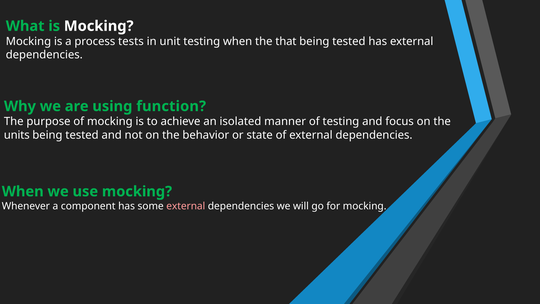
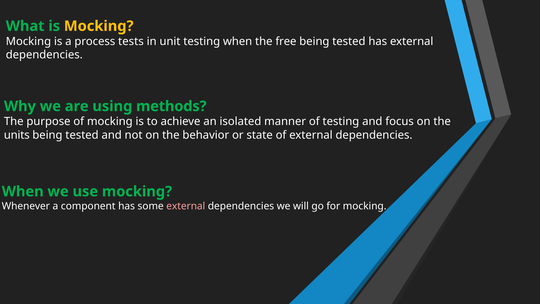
Mocking colour: white -> yellow (99, 26)
that: that -> free (286, 41)
function: function -> methods (171, 106)
